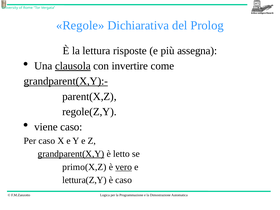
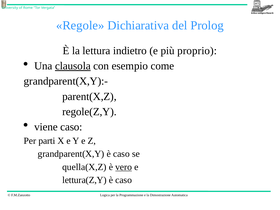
risposte: risposte -> indietro (130, 51)
assegna: assegna -> proprio (197, 51)
invertire: invertire -> esempio (130, 66)
grandparent(X,Y):- underline: present -> none (66, 81)
Per caso: caso -> parti (47, 141)
grandparent(X,Y underline: present -> none (71, 154)
letto: letto -> caso (121, 154)
primo(X,Z: primo(X,Z -> quella(X,Z (84, 167)
